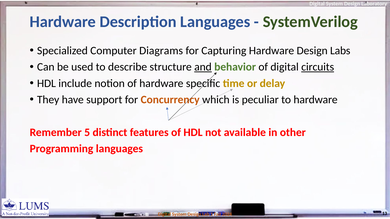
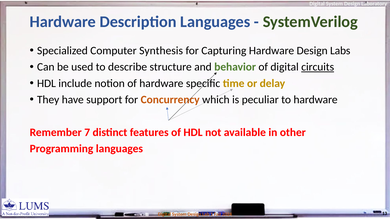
Diagrams: Diagrams -> Synthesis (161, 51)
and underline: present -> none (203, 67)
5: 5 -> 7 (87, 133)
